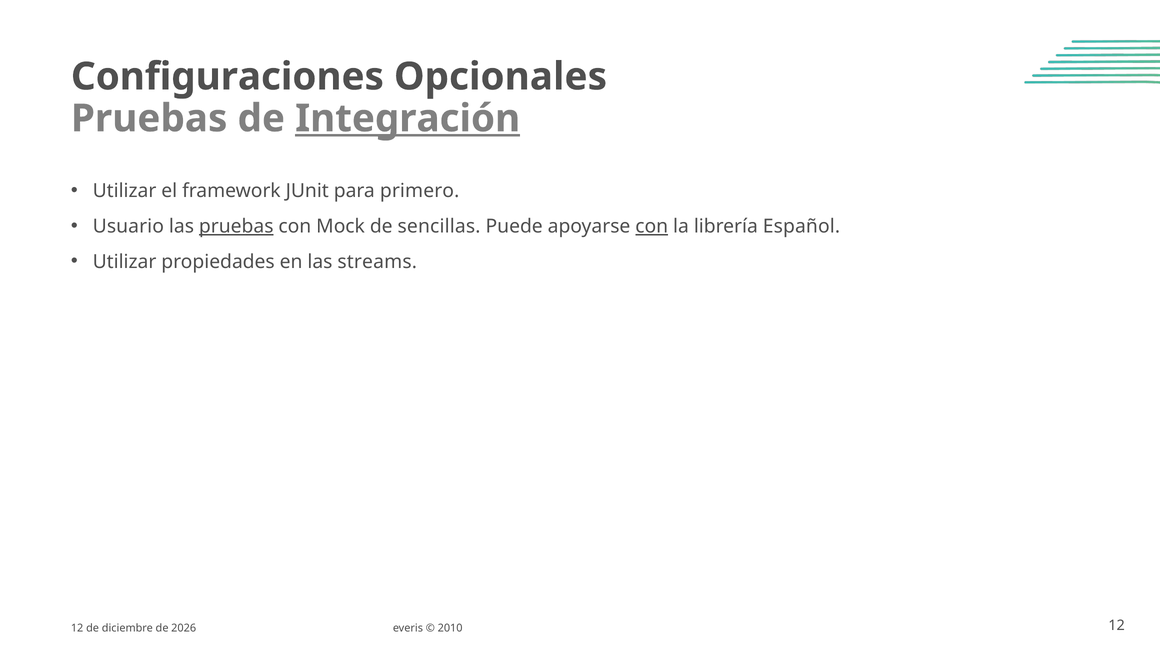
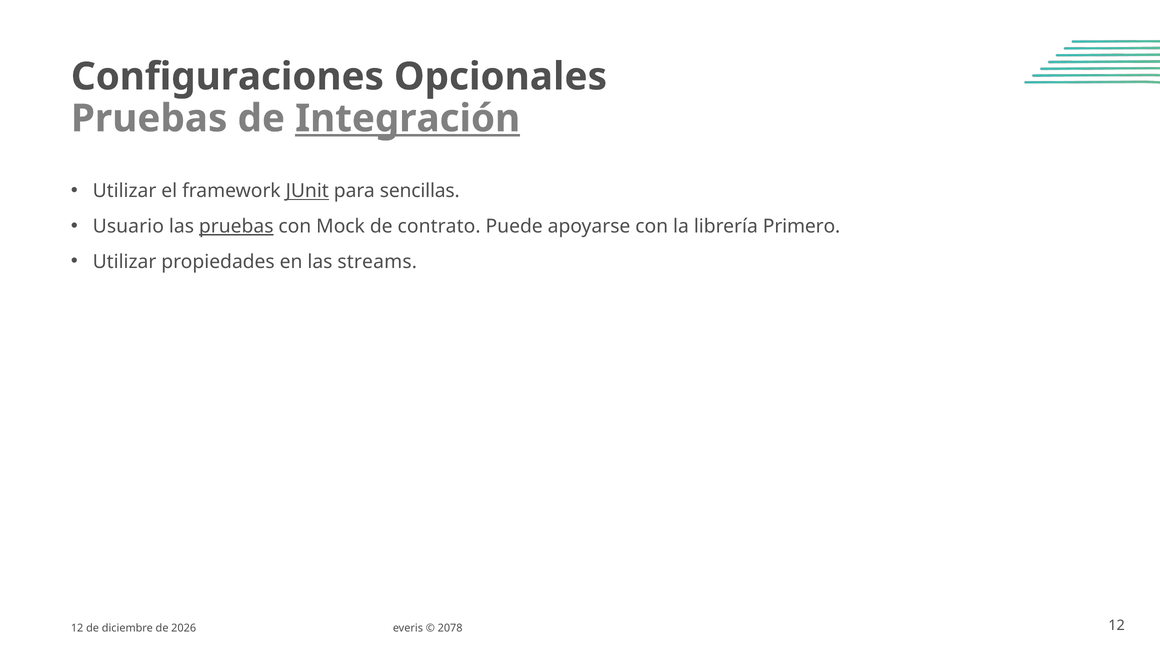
JUnit underline: none -> present (307, 191)
primero: primero -> sencillas (420, 191)
sencillas: sencillas -> contrato (439, 226)
con underline: present -> none (652, 226)
Español: Español -> Primero (802, 226)
2010: 2010 -> 2078 (450, 628)
